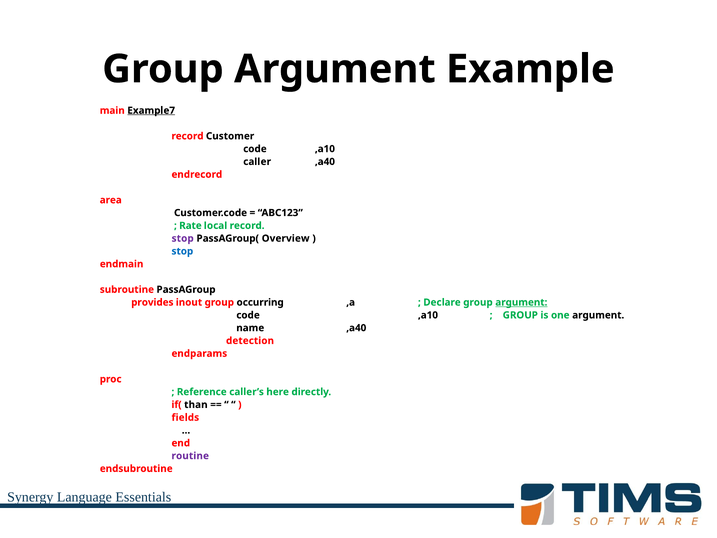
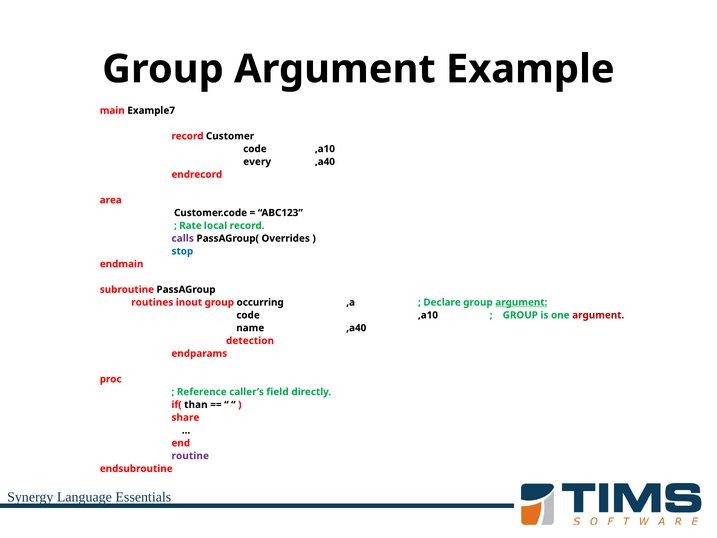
Example7 underline: present -> none (151, 110)
caller: caller -> every (257, 162)
stop: stop -> calls (183, 238)
Overview: Overview -> Overrides (286, 238)
provides: provides -> routines (152, 302)
argument colour: black -> red (598, 315)
here: here -> field (278, 392)
fields: fields -> share (185, 417)
